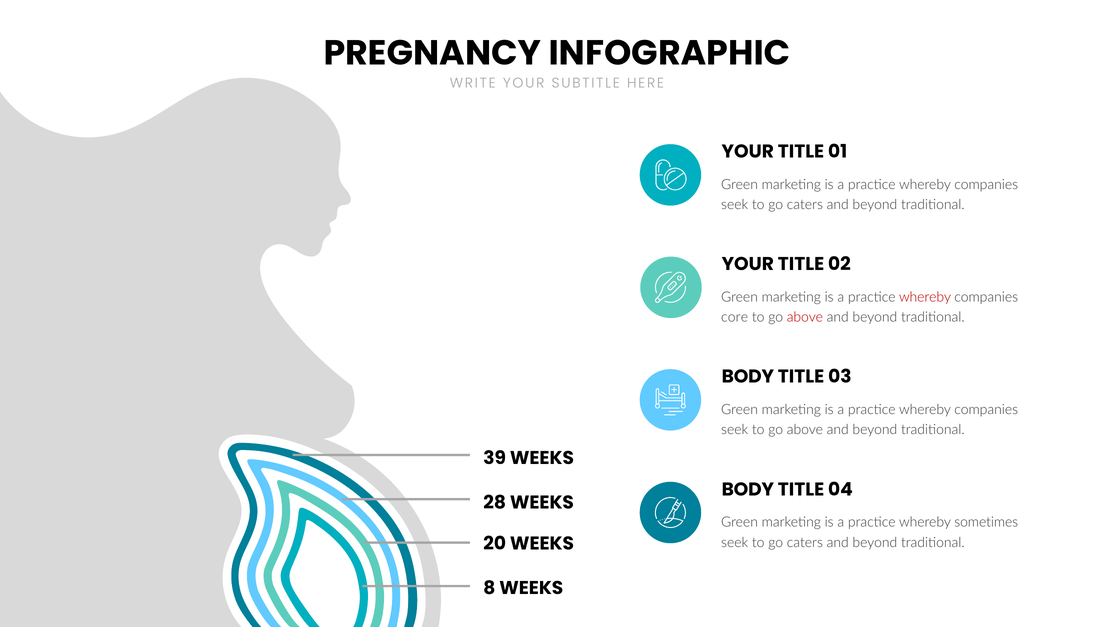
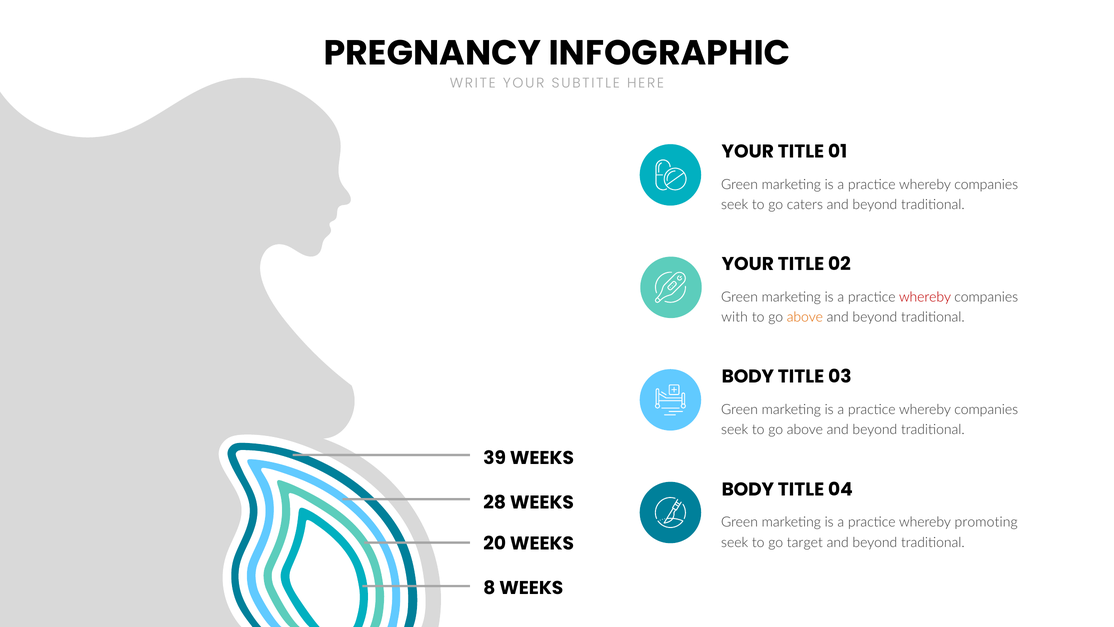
core: core -> with (735, 317)
above colour: red -> orange (805, 317)
sometimes: sometimes -> promoting (986, 522)
caters: caters -> target (805, 542)
